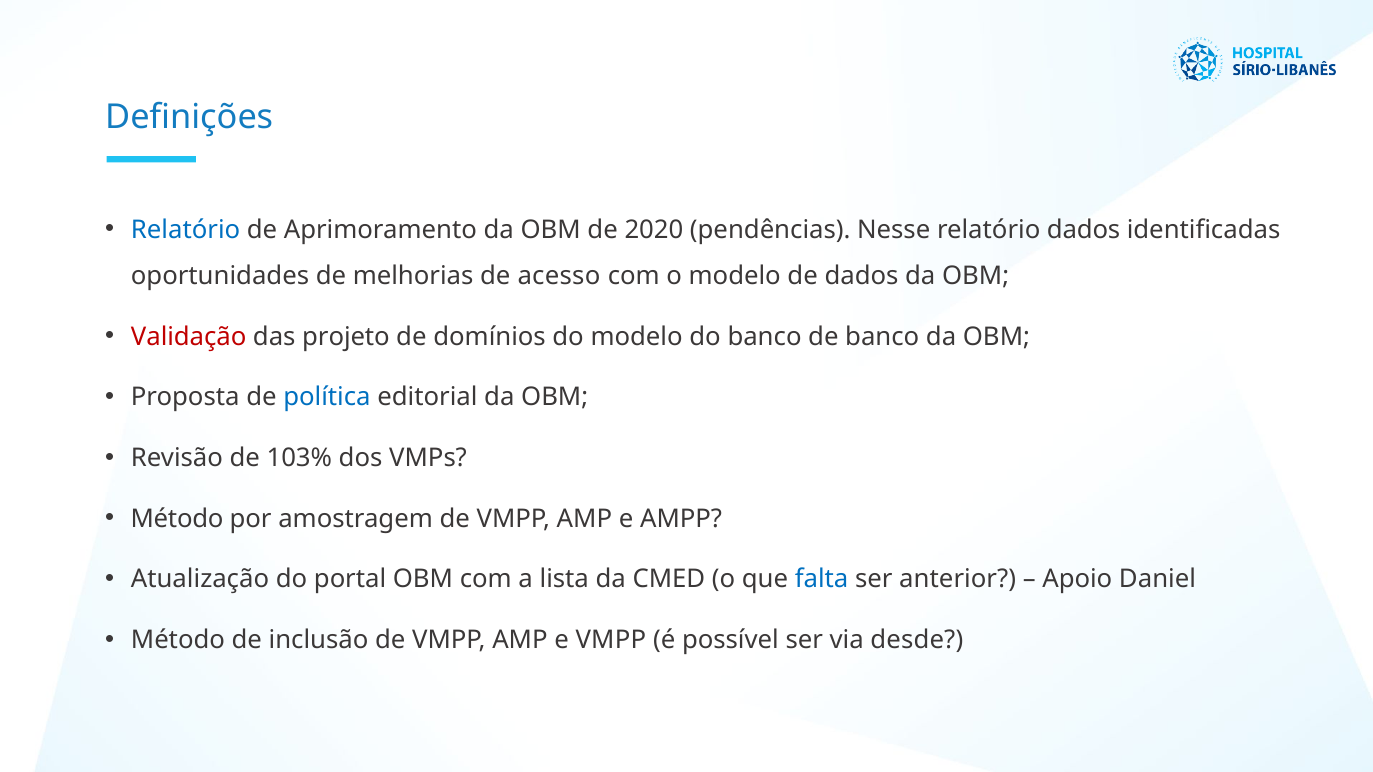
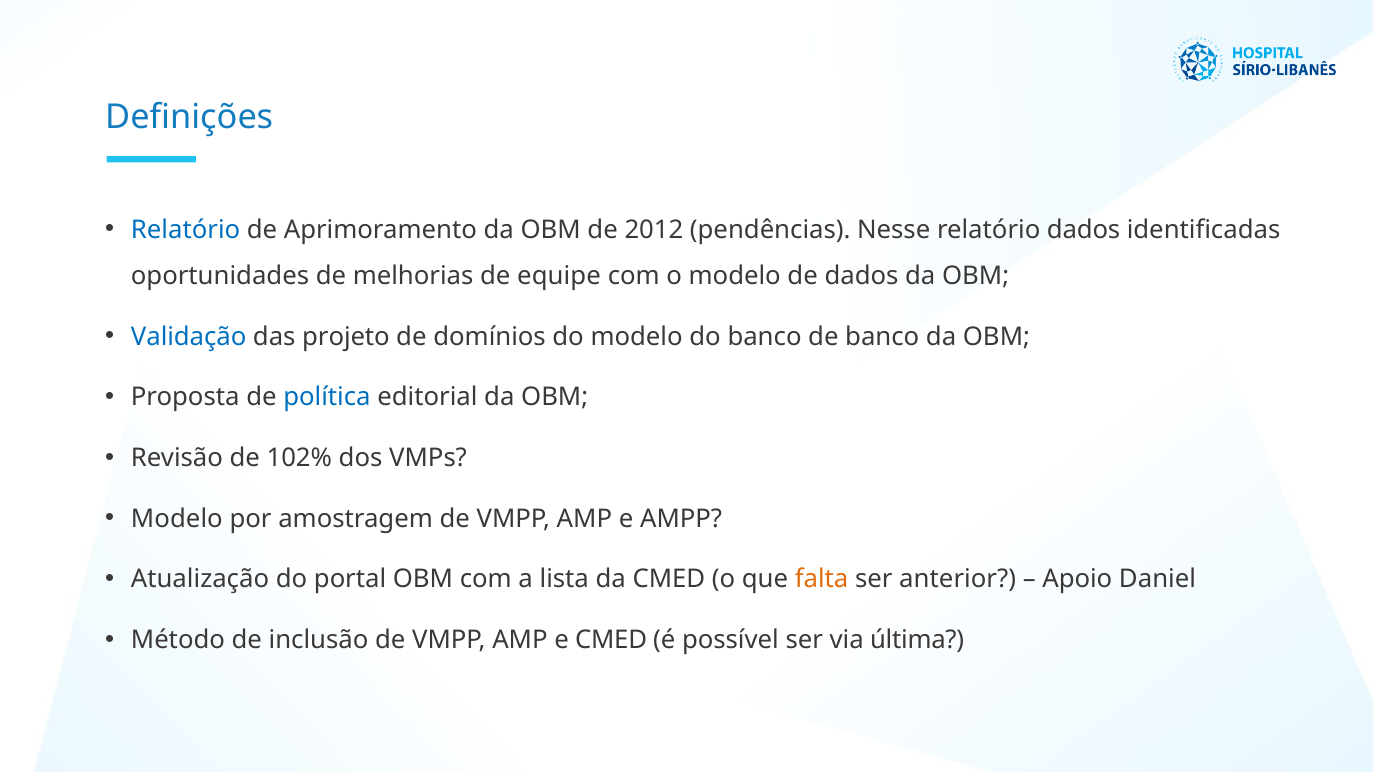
2020: 2020 -> 2012 (654, 230)
acesso: acesso -> equipe (559, 276)
Validação colour: red -> blue (189, 337)
103%: 103% -> 102% (299, 458)
Método: Método -> Modelo (177, 519)
falta colour: blue -> orange (822, 580)
e VMPP: VMPP -> CMED (611, 640)
desde: desde -> última (917, 640)
